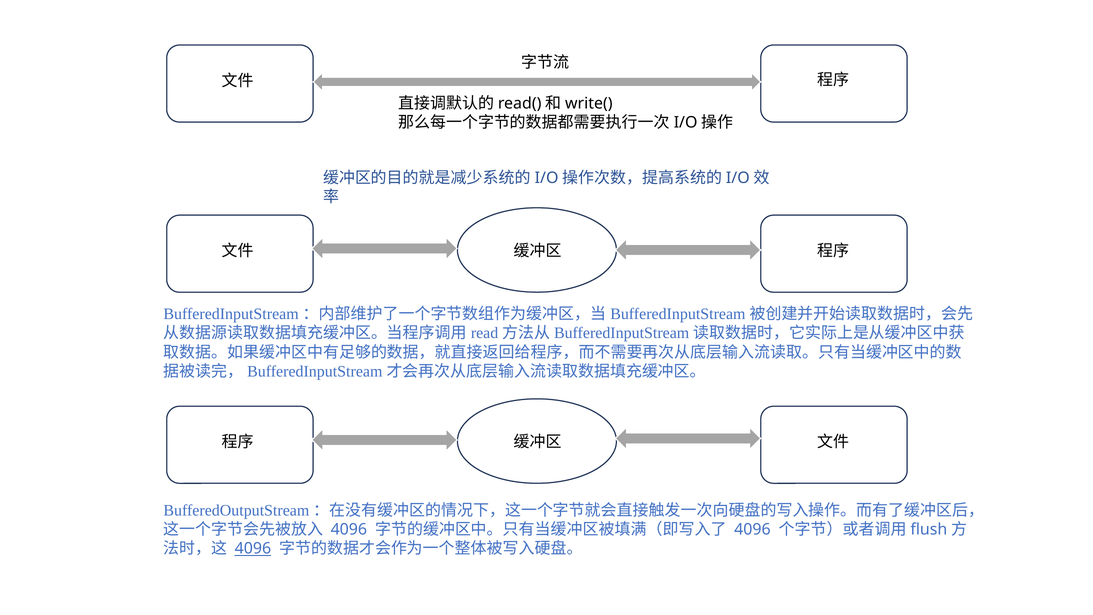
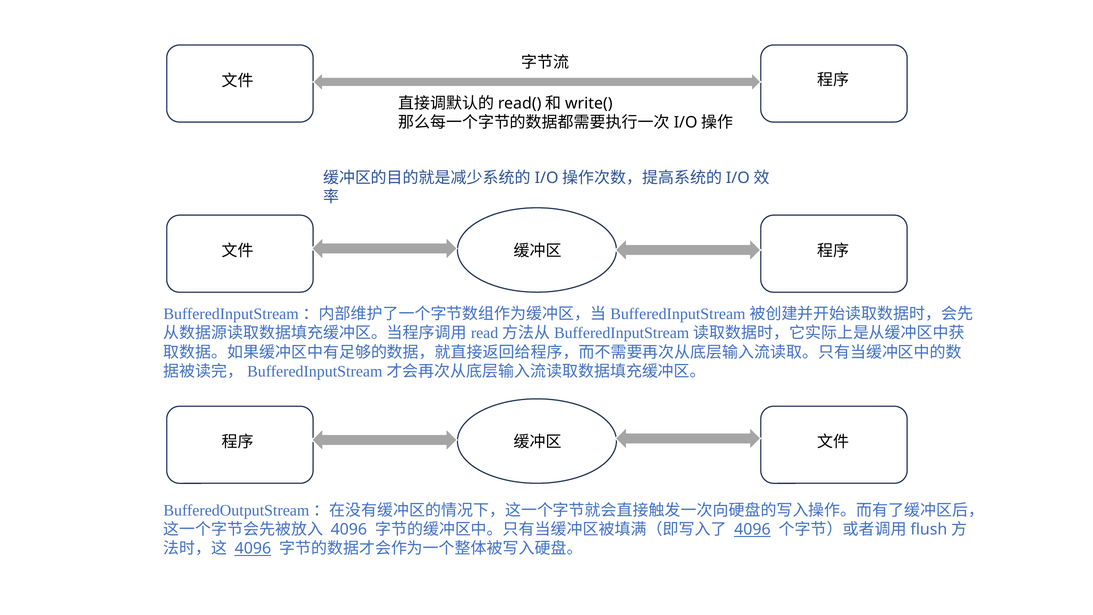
4096 underline: none -> present (752, 529)
